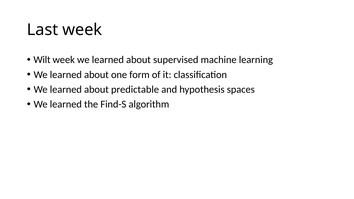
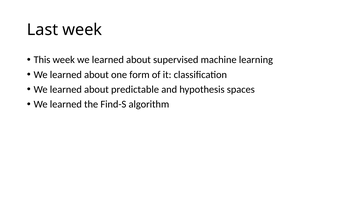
Wilt: Wilt -> This (42, 60)
